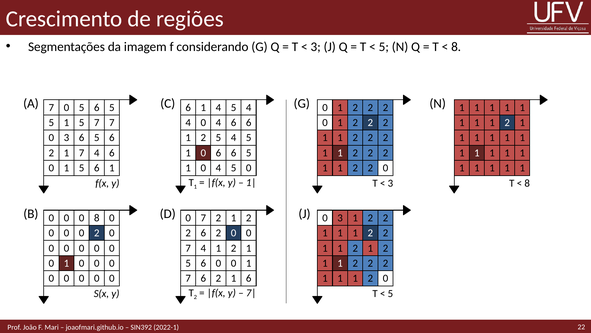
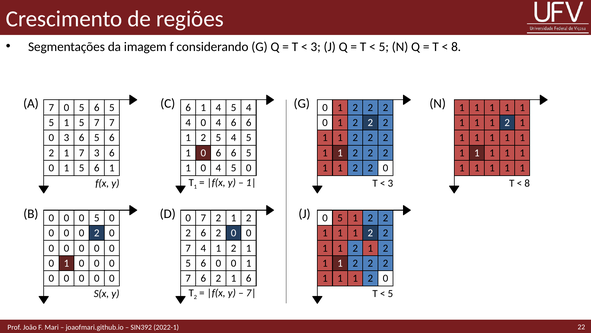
1 7 4: 4 -> 3 (97, 153)
0 0 8: 8 -> 5 (97, 217)
3: 3 -> 5 (340, 217)
